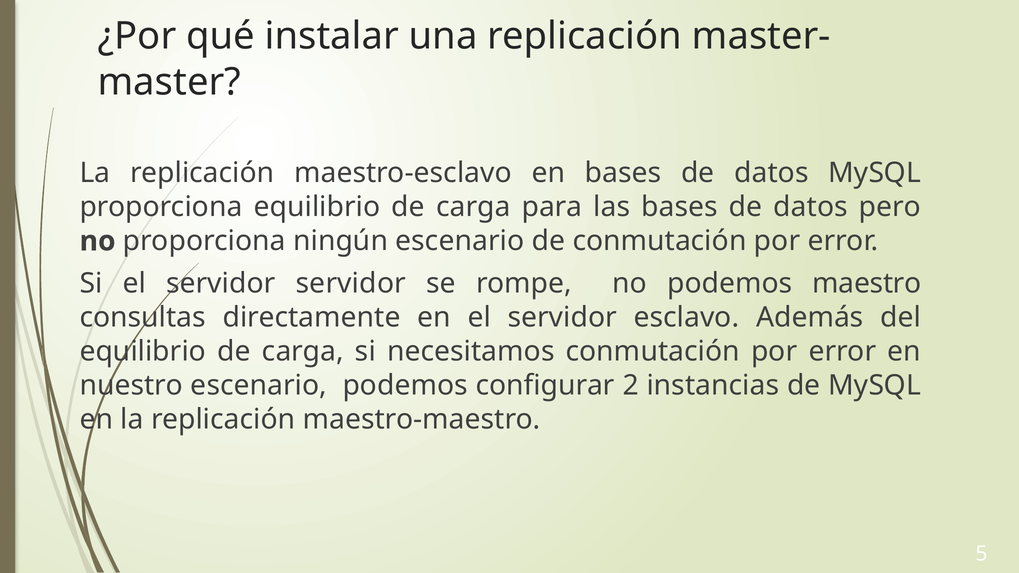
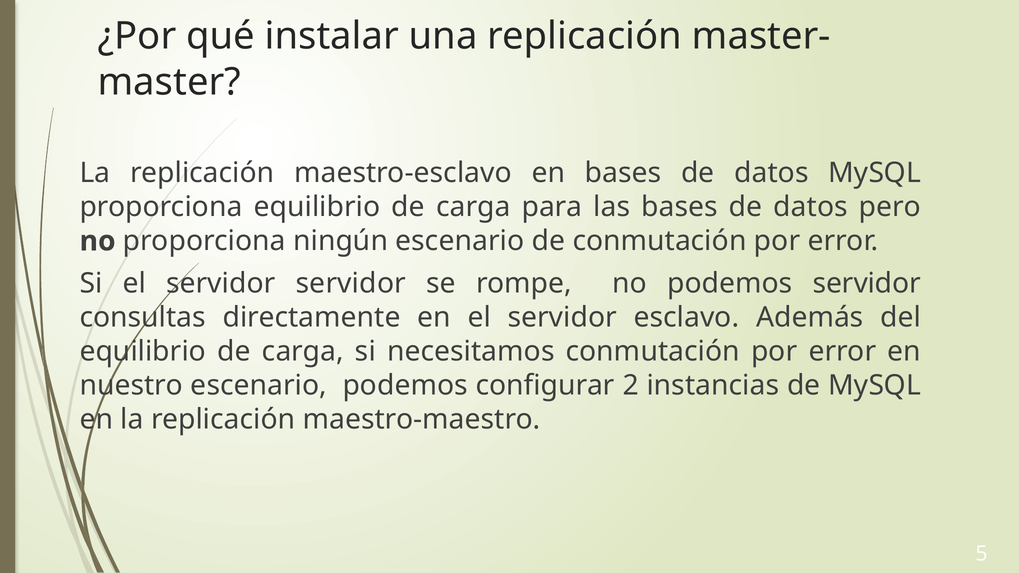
podemos maestro: maestro -> servidor (867, 284)
